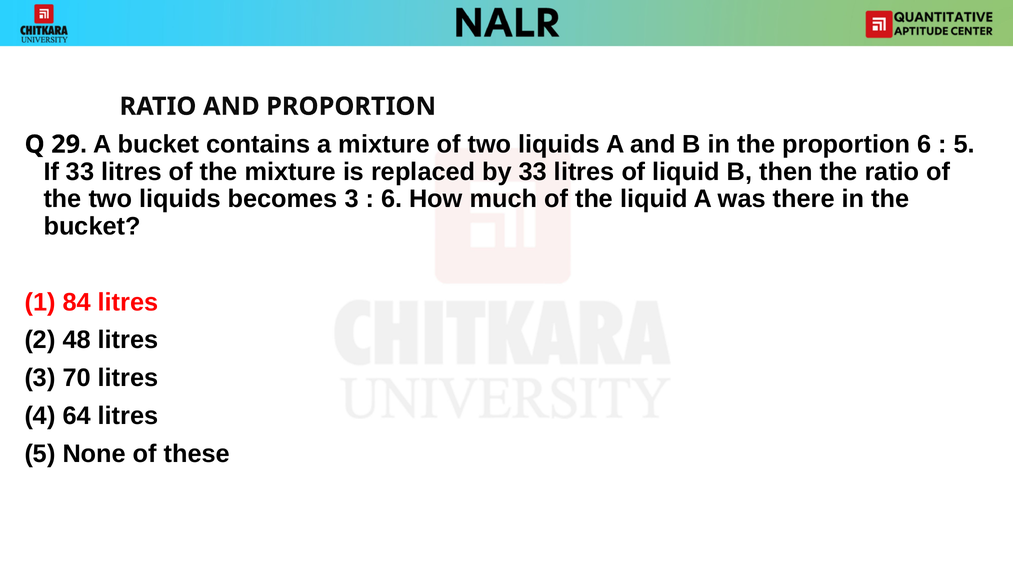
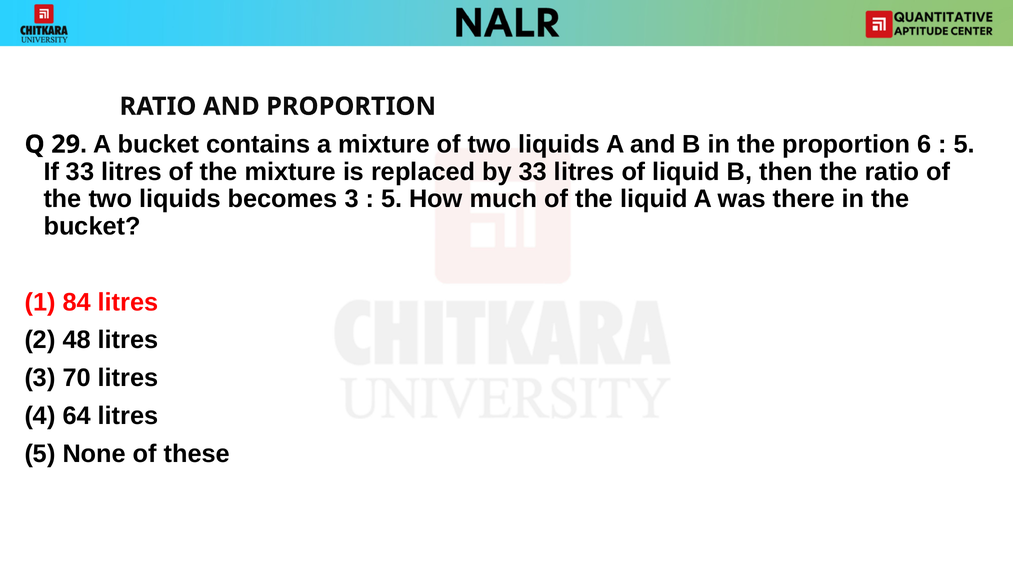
6: 6 -> 5 (392, 199)
